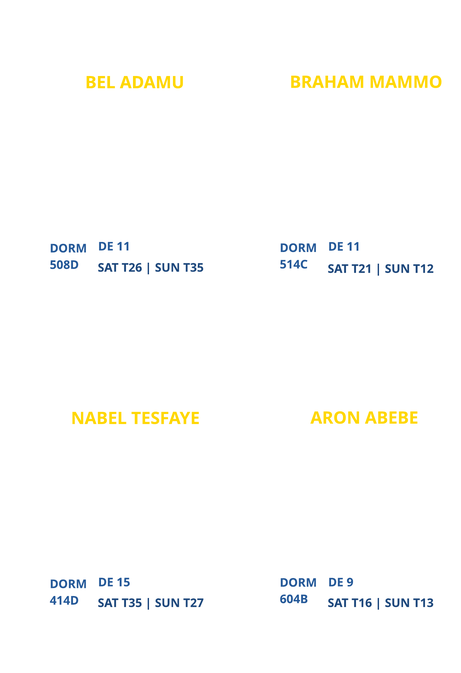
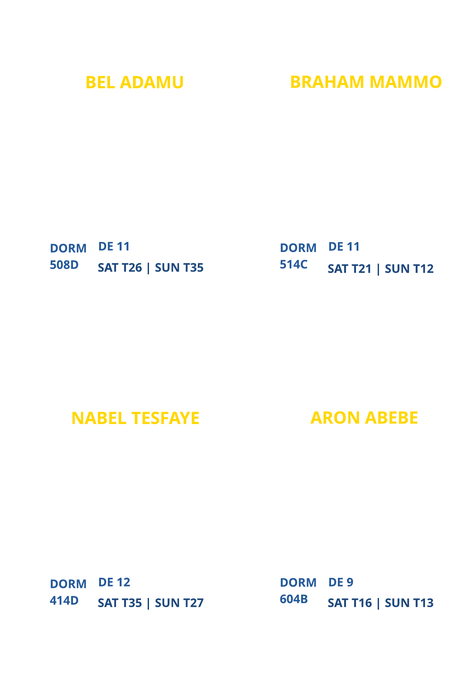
15: 15 -> 12 (123, 582)
